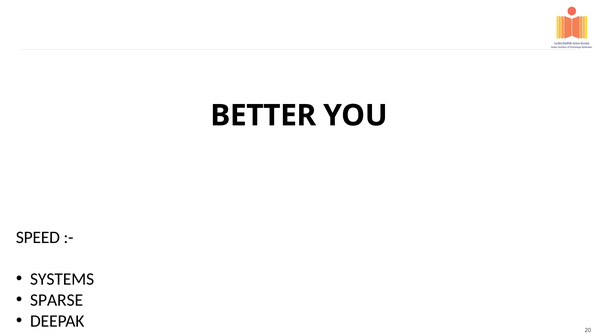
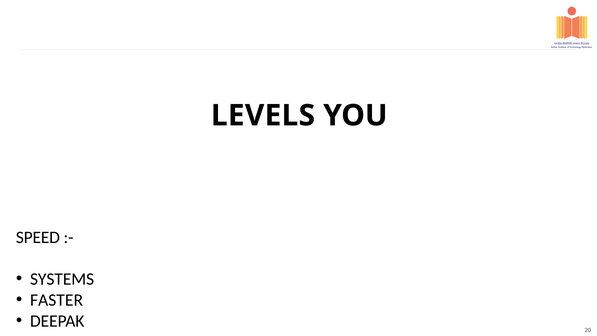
BETTER: BETTER -> LEVELS (263, 115)
SPARSE: SPARSE -> FASTER (57, 300)
